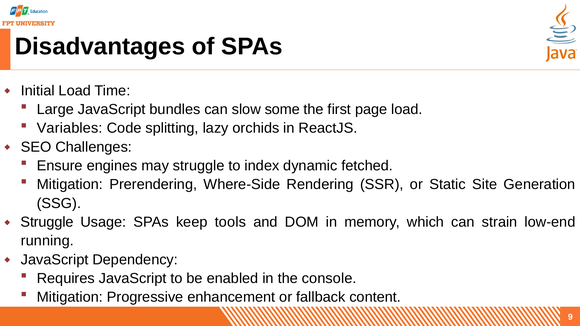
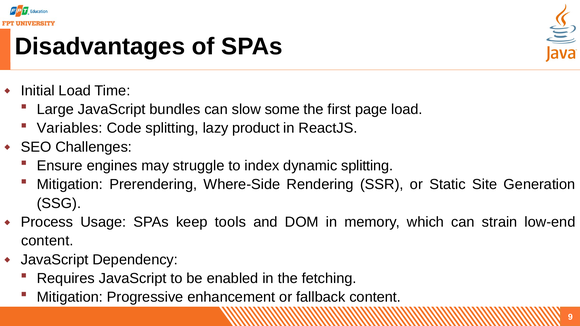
orchids: orchids -> product (256, 128)
dynamic fetched: fetched -> splitting (367, 166)
Struggle: Struggle -> Process (47, 222)
running: running -> content (47, 241)
console: console -> fetching (329, 279)
